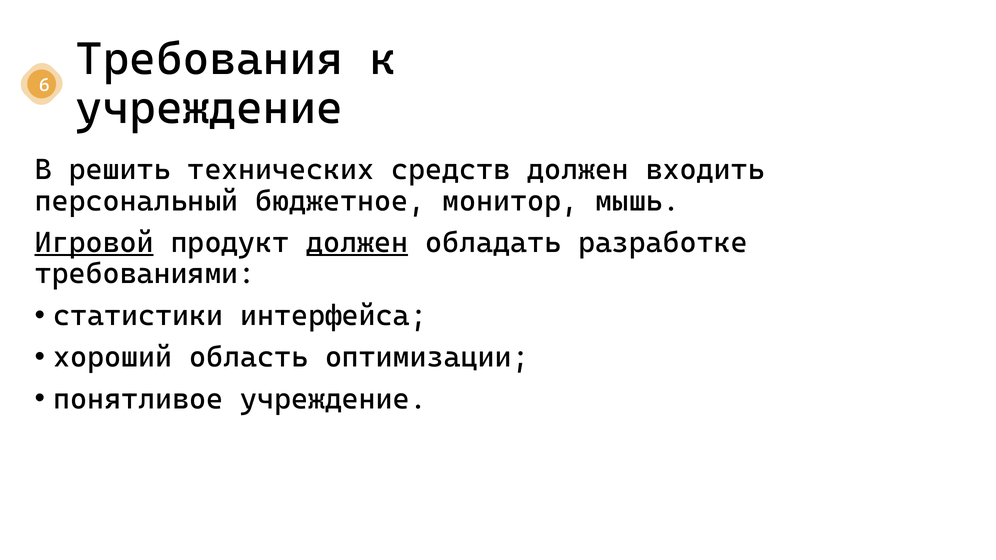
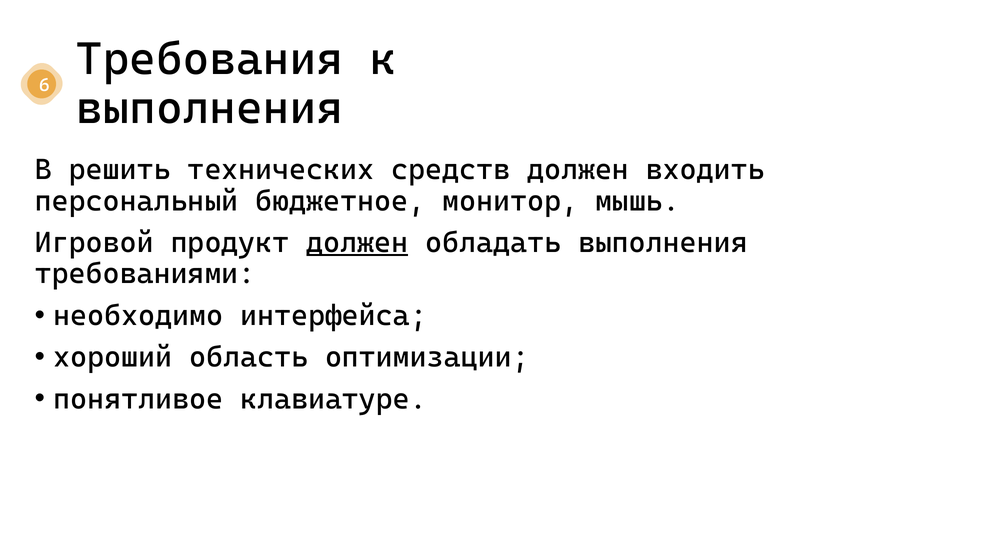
учреждение: учреждение -> выполнения (209, 108)
Игровой underline: present -> none (94, 243)
обладать разработке: разработке -> выполнения (663, 243)
статистики: статистики -> необходимо (138, 316)
понятливое учреждение: учреждение -> клавиатуре (333, 399)
